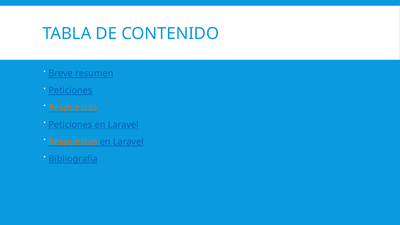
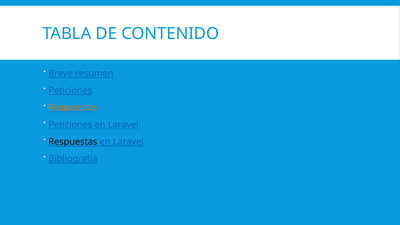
Respuestas colour: orange -> black (73, 142)
